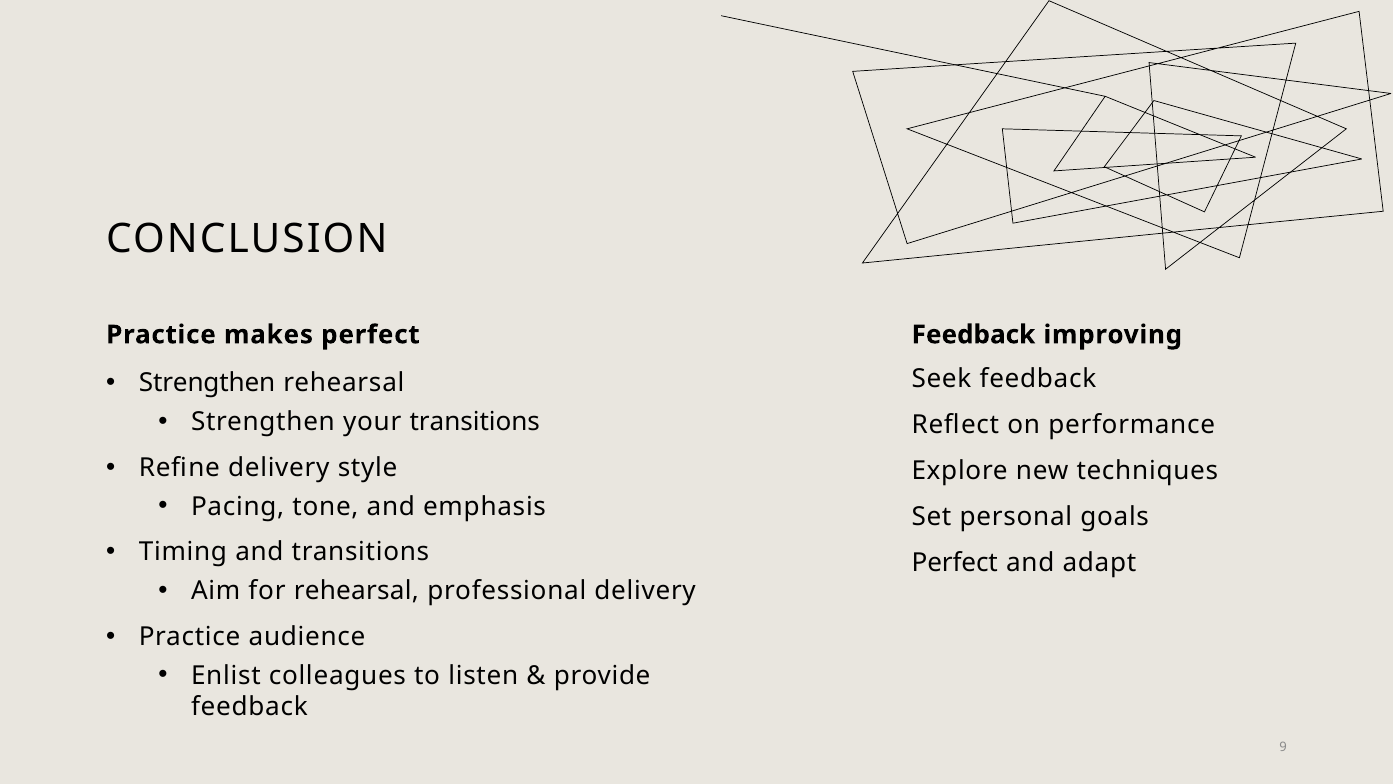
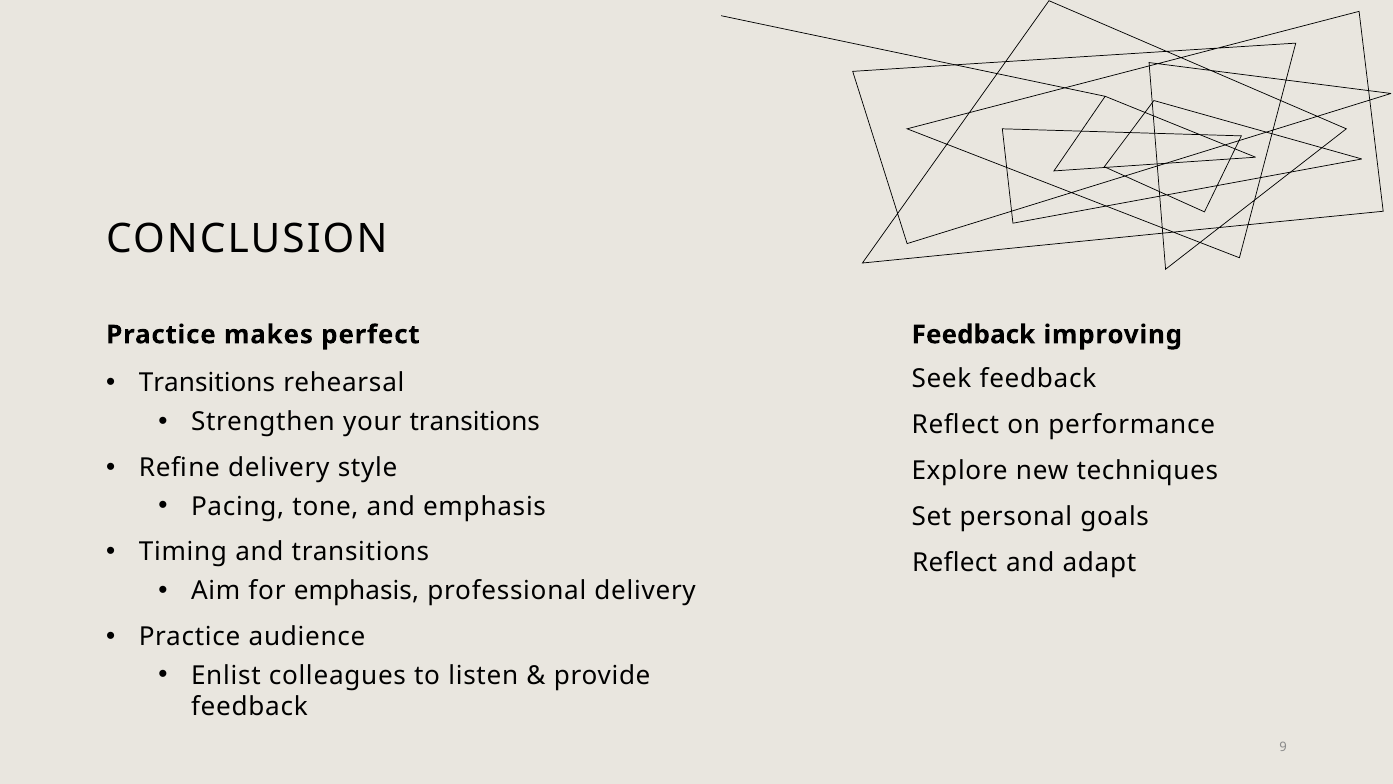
Strengthen: Strengthen -> Transitions (207, 383)
Perfect: Perfect -> Reflect (955, 563)
for rehearsal: rehearsal -> emphasis (356, 591)
